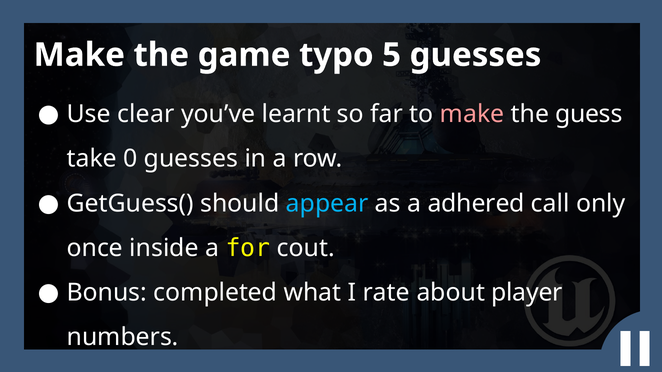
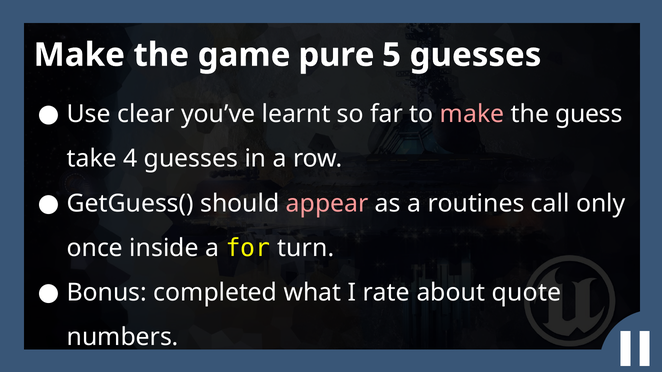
typo: typo -> pure (336, 55)
0: 0 -> 4 (130, 159)
appear colour: light blue -> pink (327, 204)
adhered: adhered -> routines (476, 204)
cout: cout -> turn (306, 248)
player: player -> quote (527, 293)
